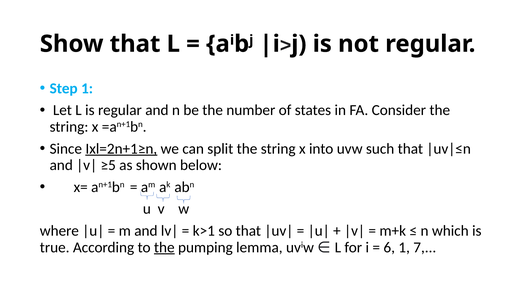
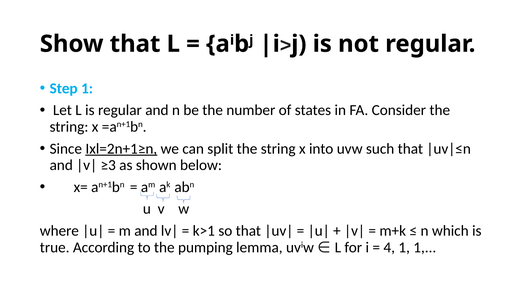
≥5: ≥5 -> ≥3 (108, 165)
the underline: present -> none (164, 247)
6: 6 -> 4 (389, 247)
1 7: 7 -> 1 (425, 247)
